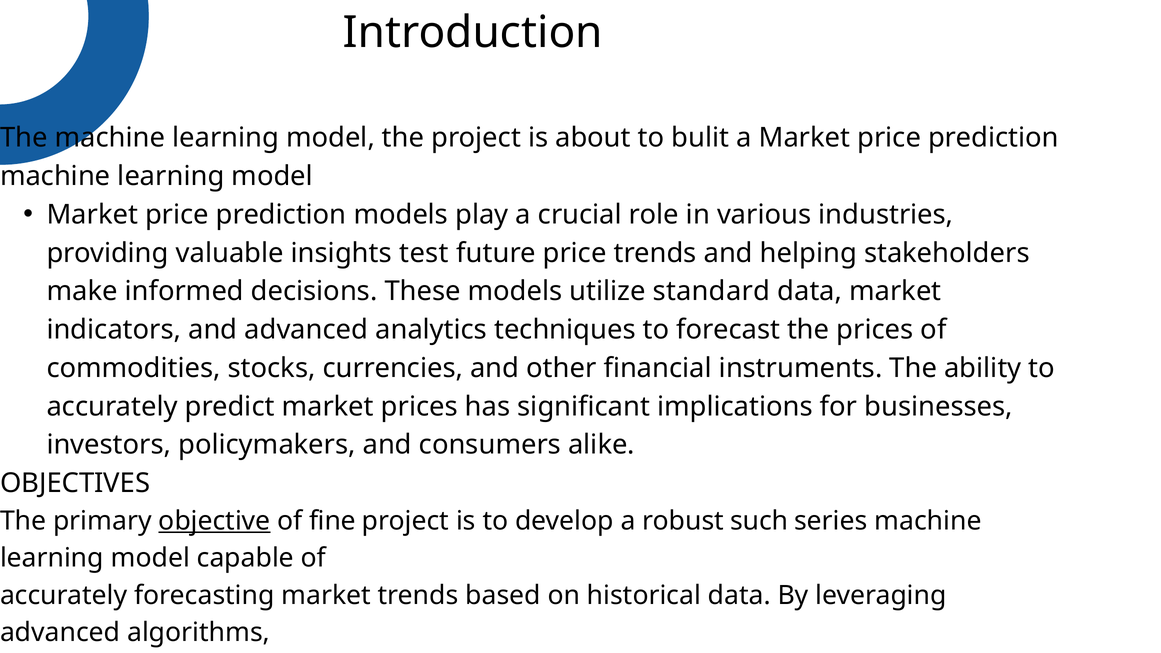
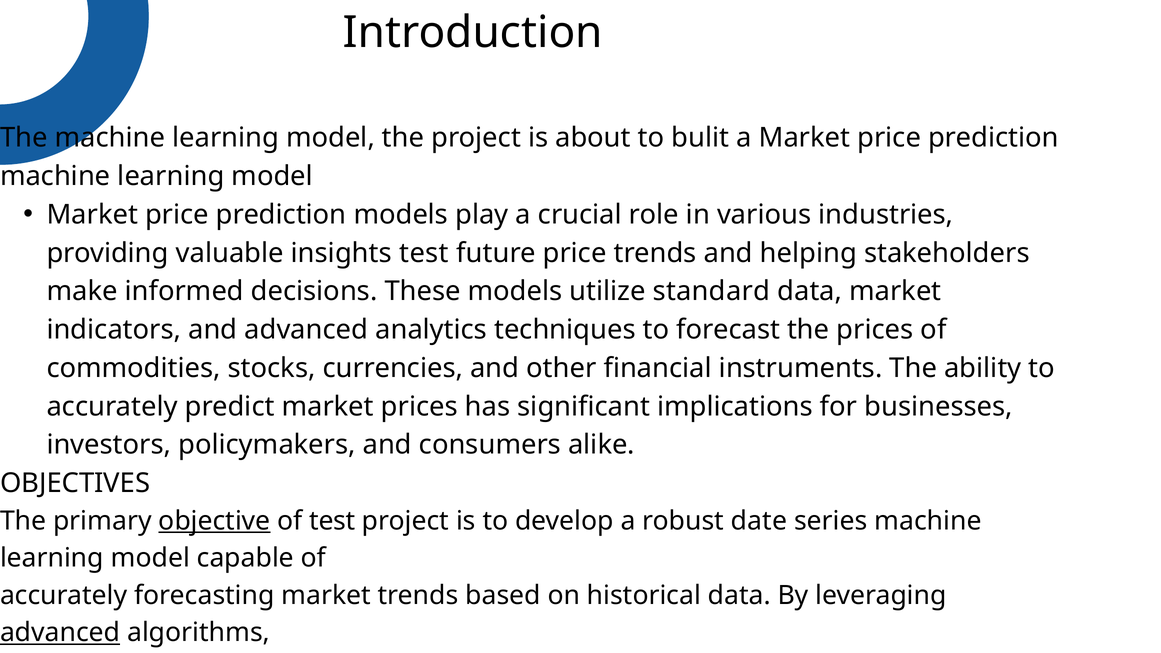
of fine: fine -> test (332, 521)
such: such -> date (759, 521)
advanced underline: none -> present (60, 633)
